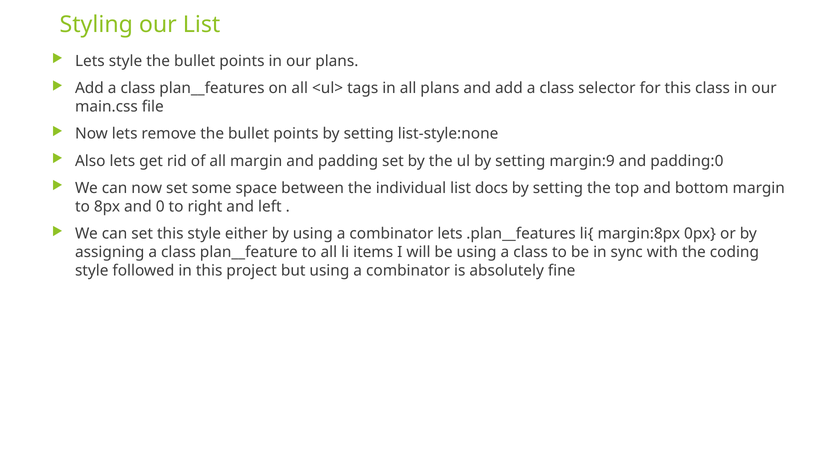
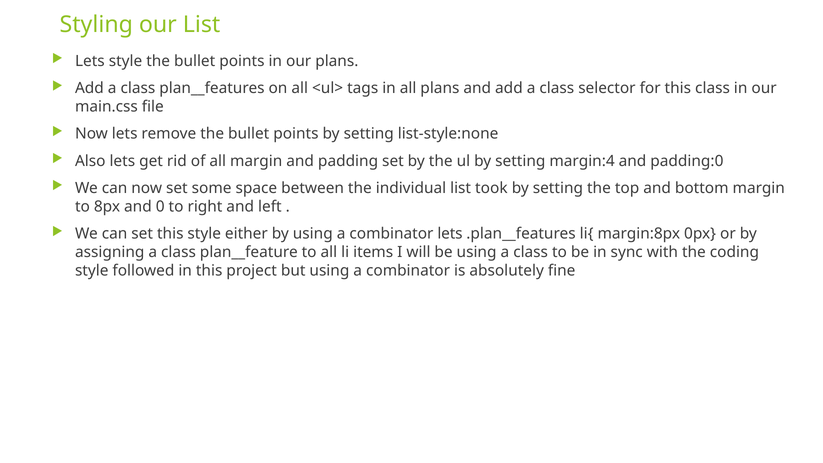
margin:9: margin:9 -> margin:4 (582, 161)
docs: docs -> took (491, 188)
